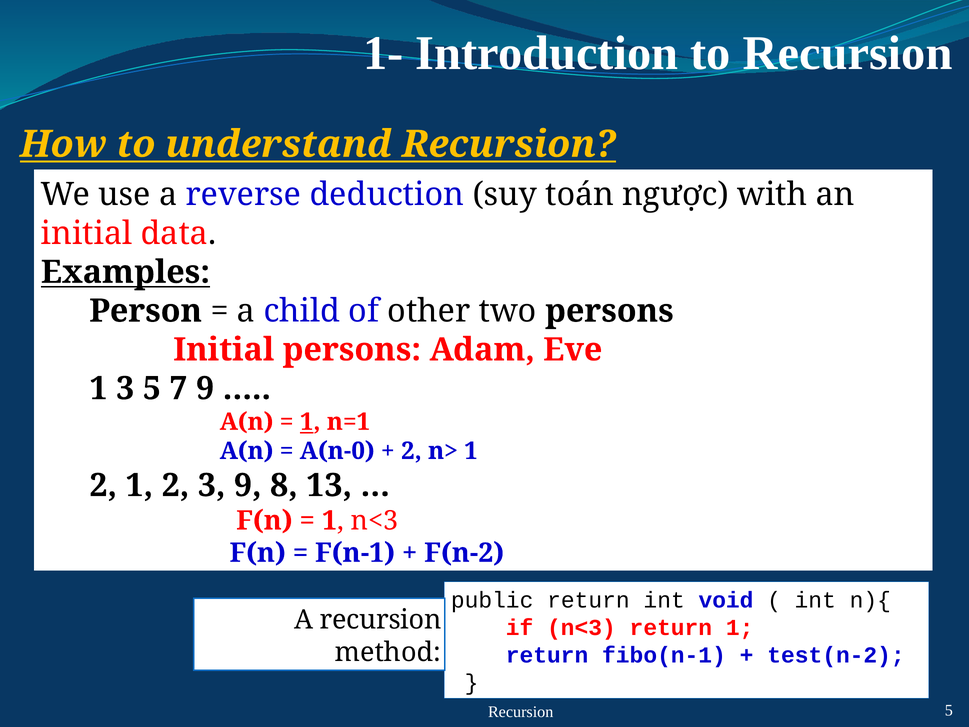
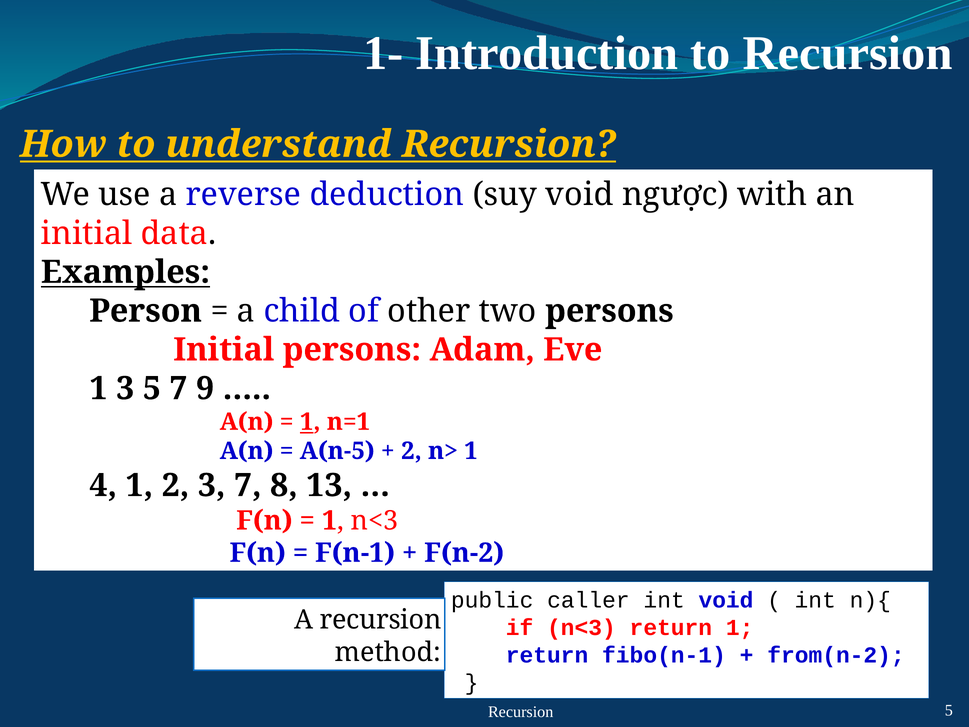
suy toán: toán -> void (579, 195)
A(n-0: A(n-0 -> A(n-5 (337, 451)
2: 2 -> 4 (103, 485)
3 9: 9 -> 7 (248, 485)
public return: return -> caller (588, 600)
test(n-2: test(n-2 -> from(n-2 (836, 655)
